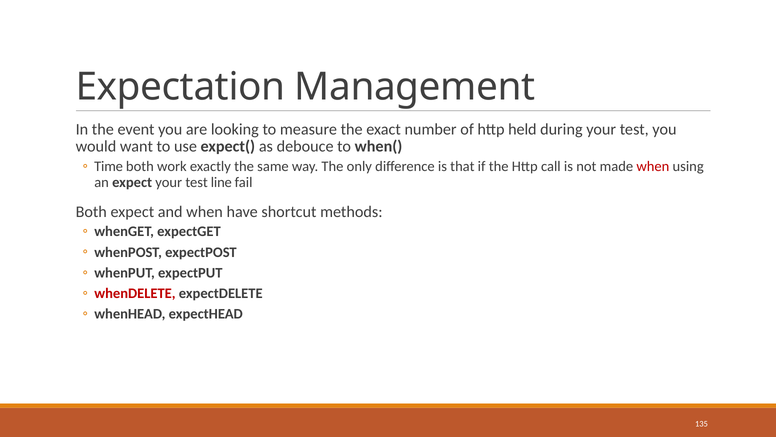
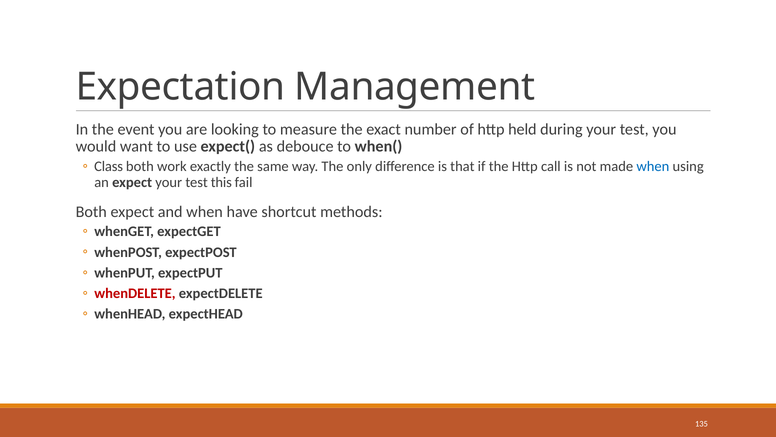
Time: Time -> Class (109, 166)
when colour: red -> blue (653, 166)
line: line -> this (221, 182)
